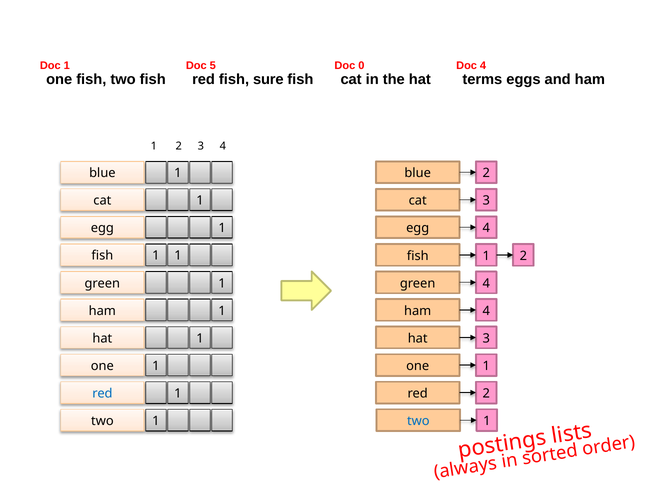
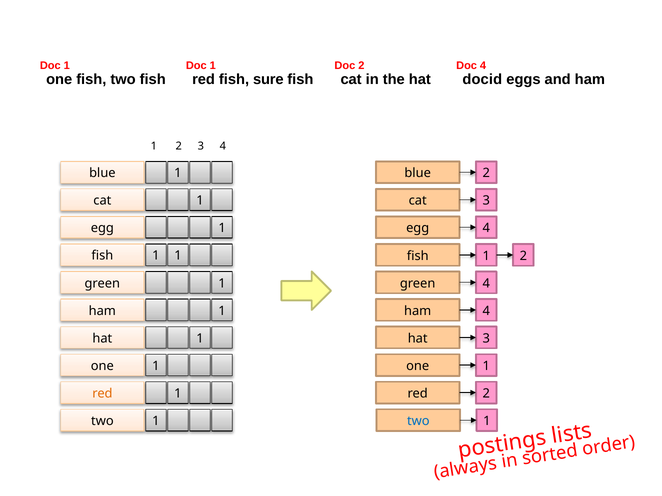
5: 5 -> 1 (213, 66)
Doc 0: 0 -> 2 (361, 66)
terms: terms -> docid (482, 79)
red colour: blue -> orange (102, 394)
